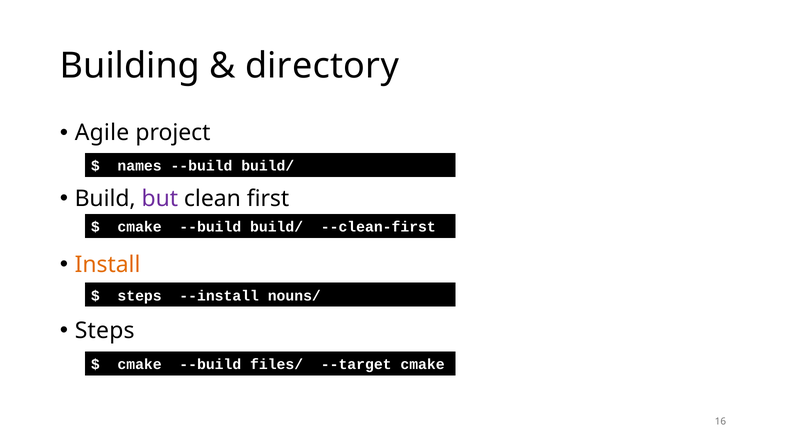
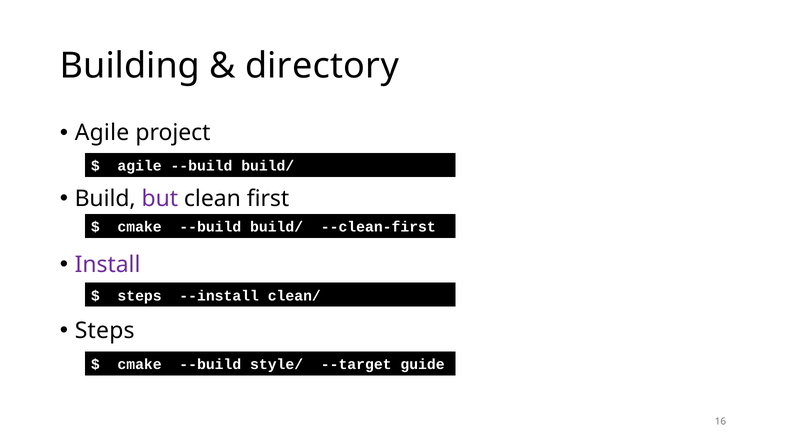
names: names -> agile (140, 166)
Install colour: orange -> purple (108, 265)
nouns/: nouns/ -> clean/ (294, 296)
files/: files/ -> style/ (277, 365)
--target cmake: cmake -> guide (423, 365)
